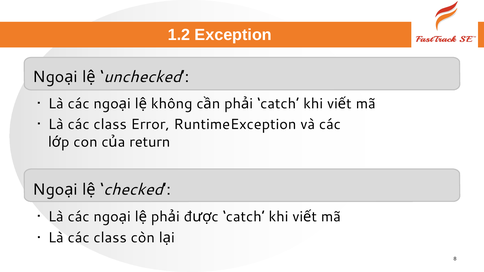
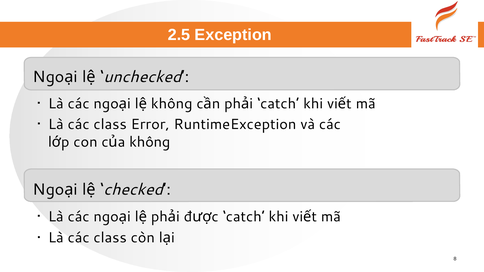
1.2: 1.2 -> 2.5 (179, 35)
return: return -> không (150, 142)
